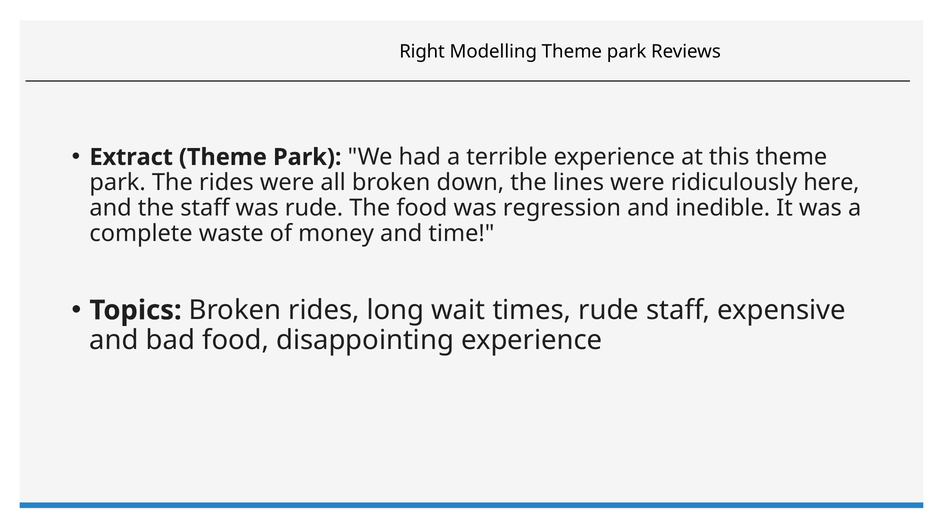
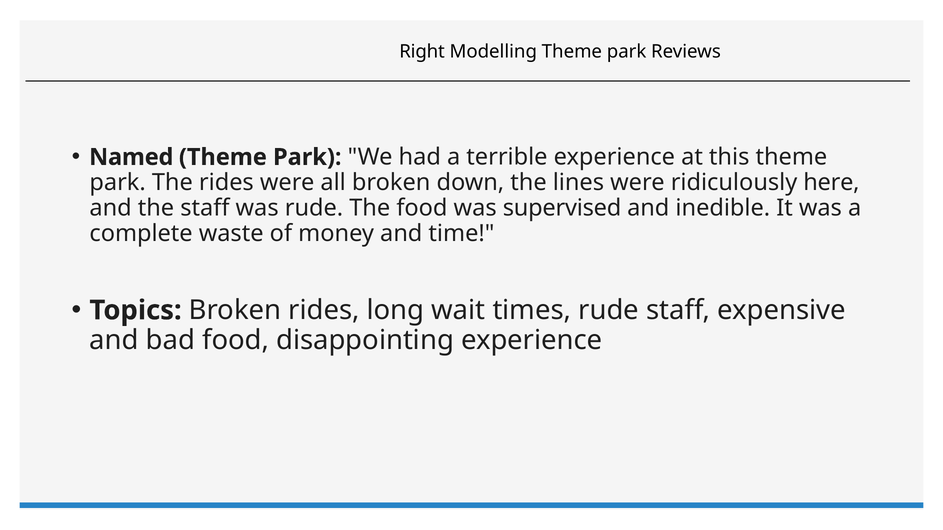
Extract: Extract -> Named (131, 157)
regression: regression -> supervised (562, 208)
